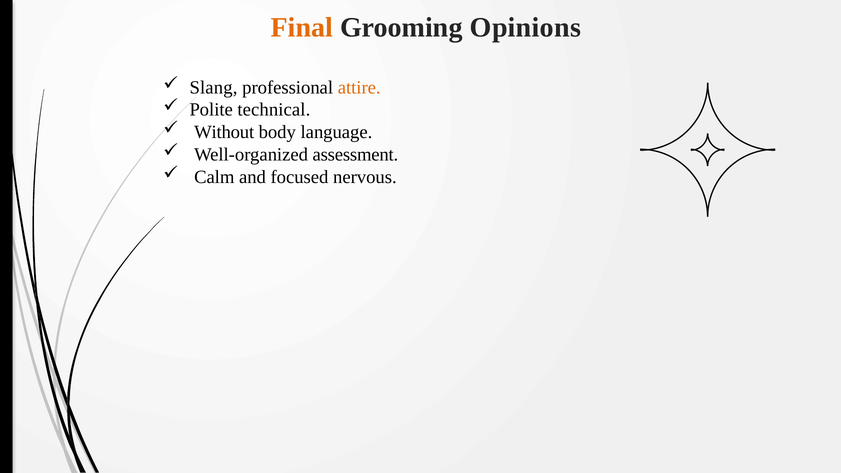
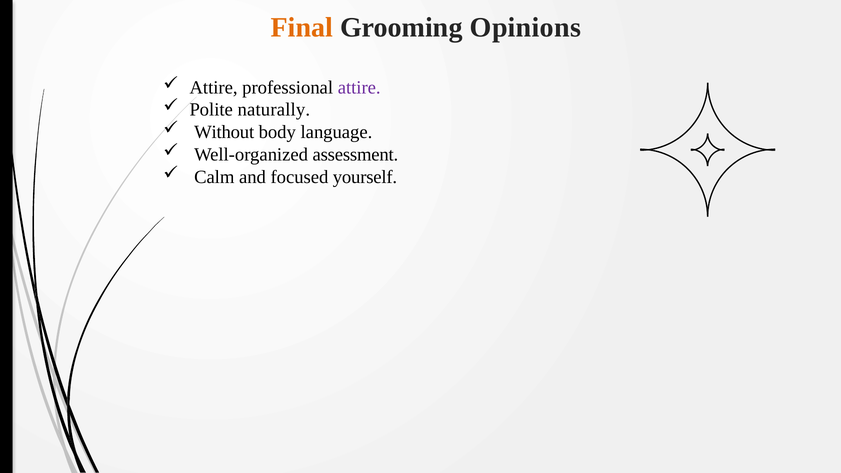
Slang: Slang -> Attire (214, 87)
attire colour: orange -> purple (359, 87)
technical: technical -> naturally (274, 110)
nervous: nervous -> yourself (365, 177)
